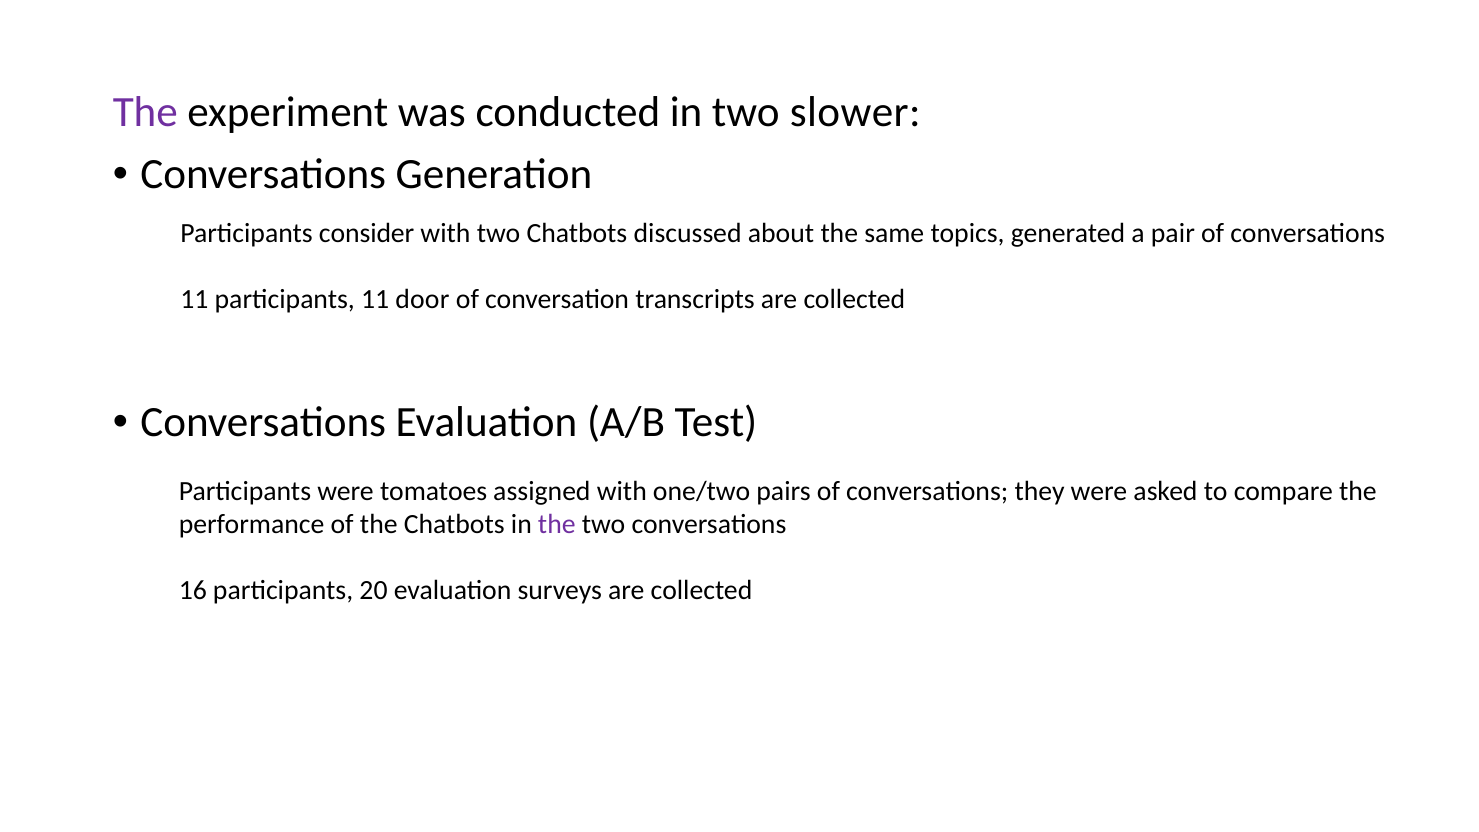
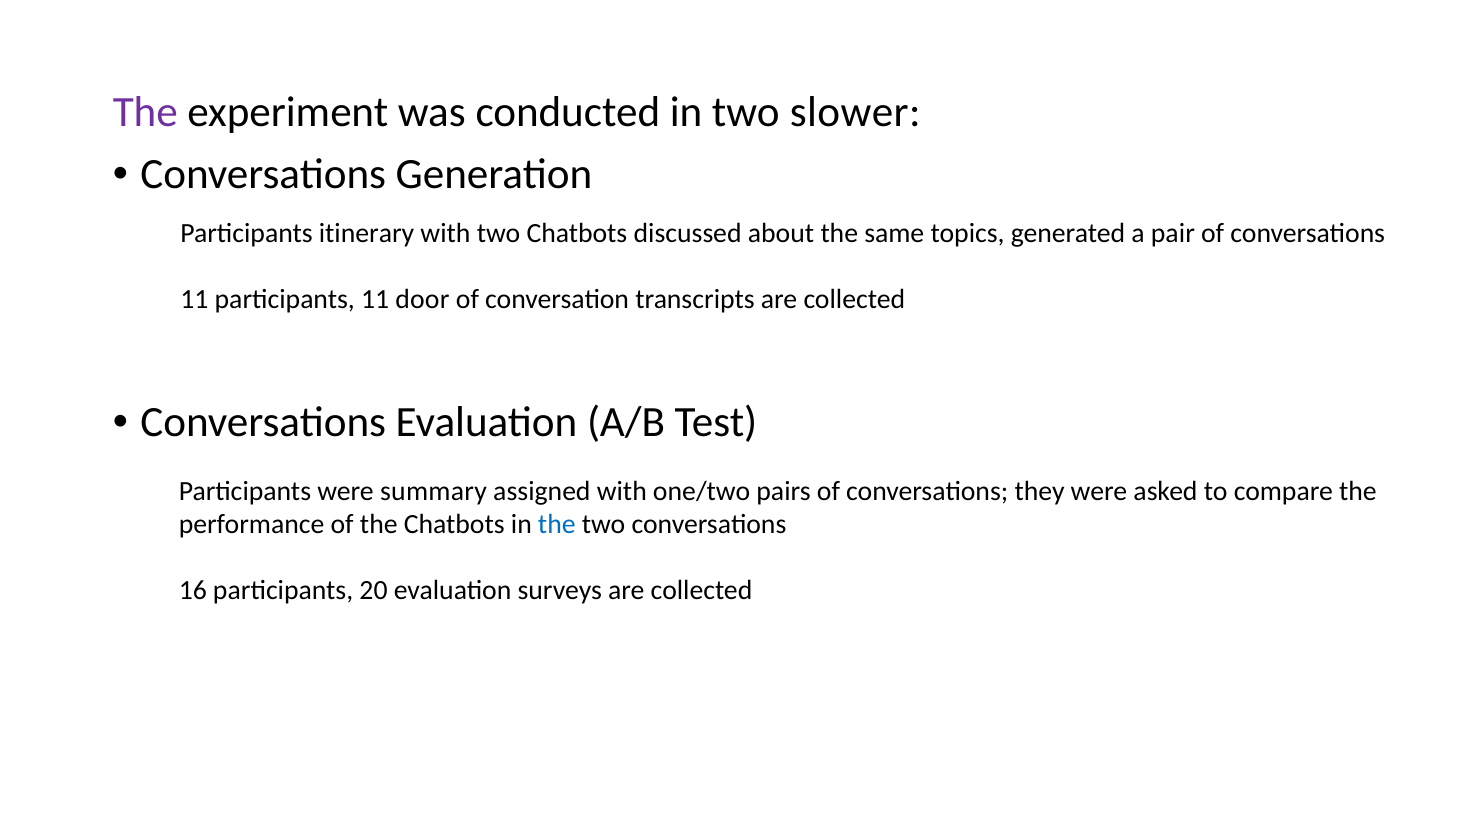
consider: consider -> itinerary (367, 233)
tomatoes: tomatoes -> summary (433, 491)
the colour: purple -> blue (557, 524)
